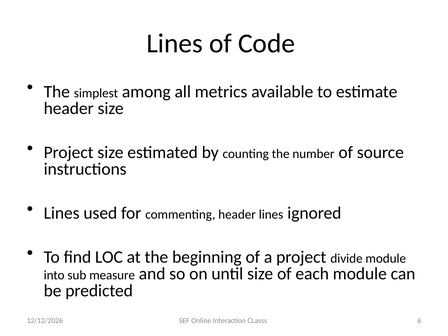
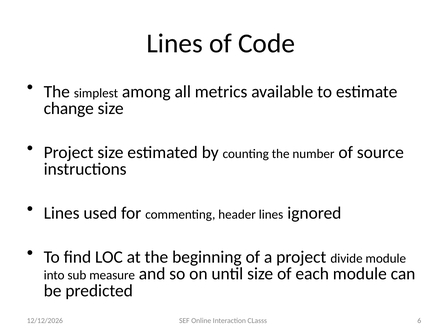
header: header -> change (69, 108)
